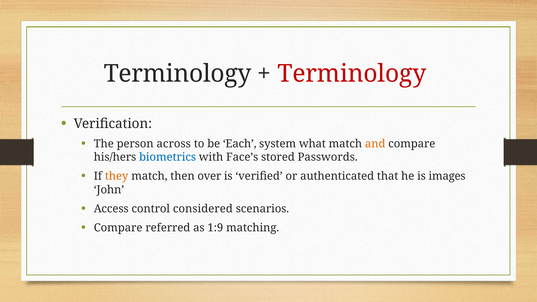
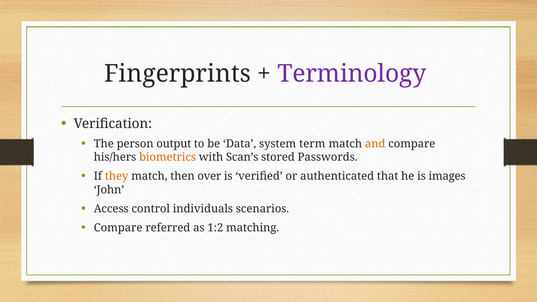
Terminology: Terminology -> Fingerprints (177, 74)
Terminology colour: red -> purple (352, 74)
across: across -> output (174, 144)
Each: Each -> Data (240, 144)
what: what -> term (312, 144)
biometrics colour: blue -> orange (168, 157)
Face’s: Face’s -> Scan’s (242, 157)
considered: considered -> individuals (203, 209)
1:9: 1:9 -> 1:2 (215, 228)
